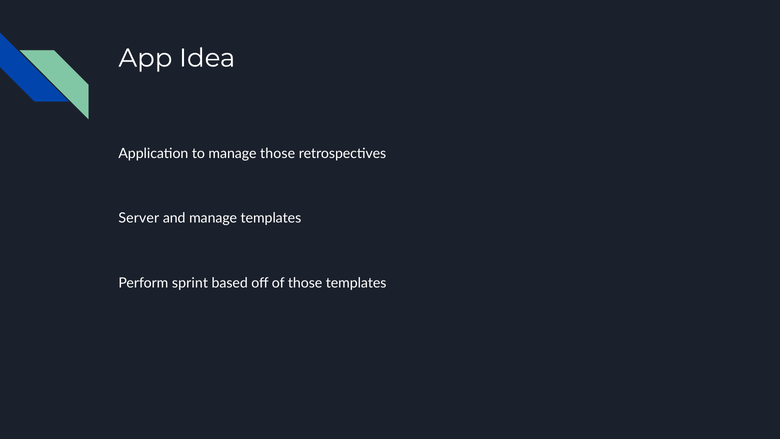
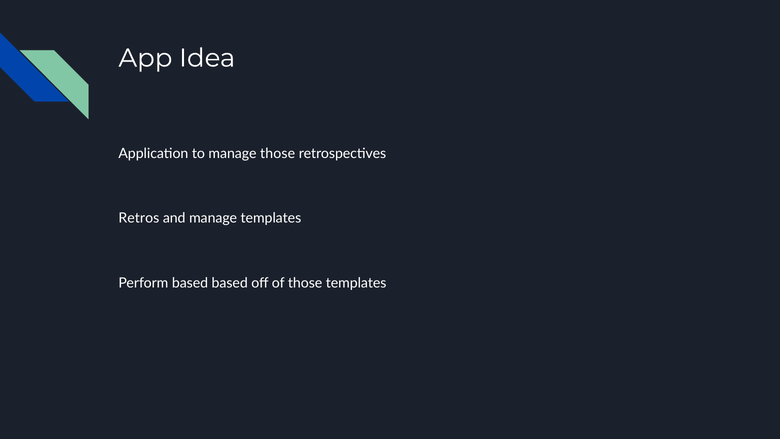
Server: Server -> Retros (139, 218)
Perform sprint: sprint -> based (190, 283)
